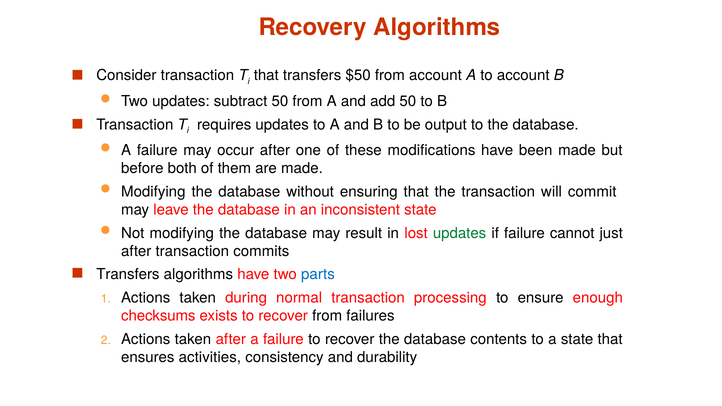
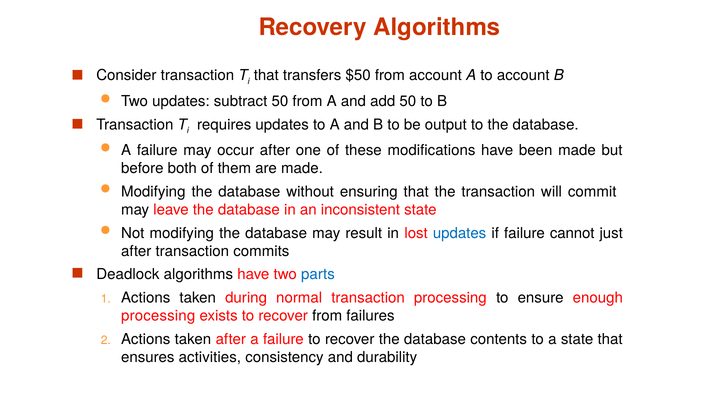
updates colour: green -> blue (460, 233)
Transfers: Transfers -> Deadlock (128, 275)
checksums: checksums -> processing (158, 316)
